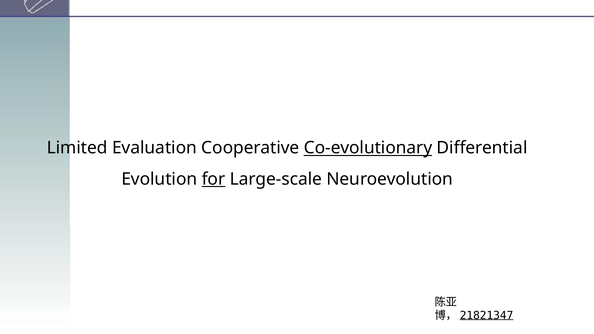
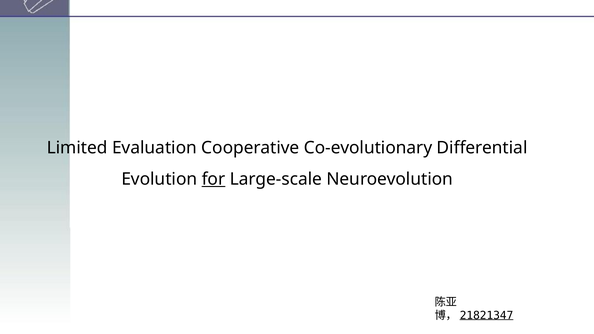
Co-evolutionary underline: present -> none (368, 148)
